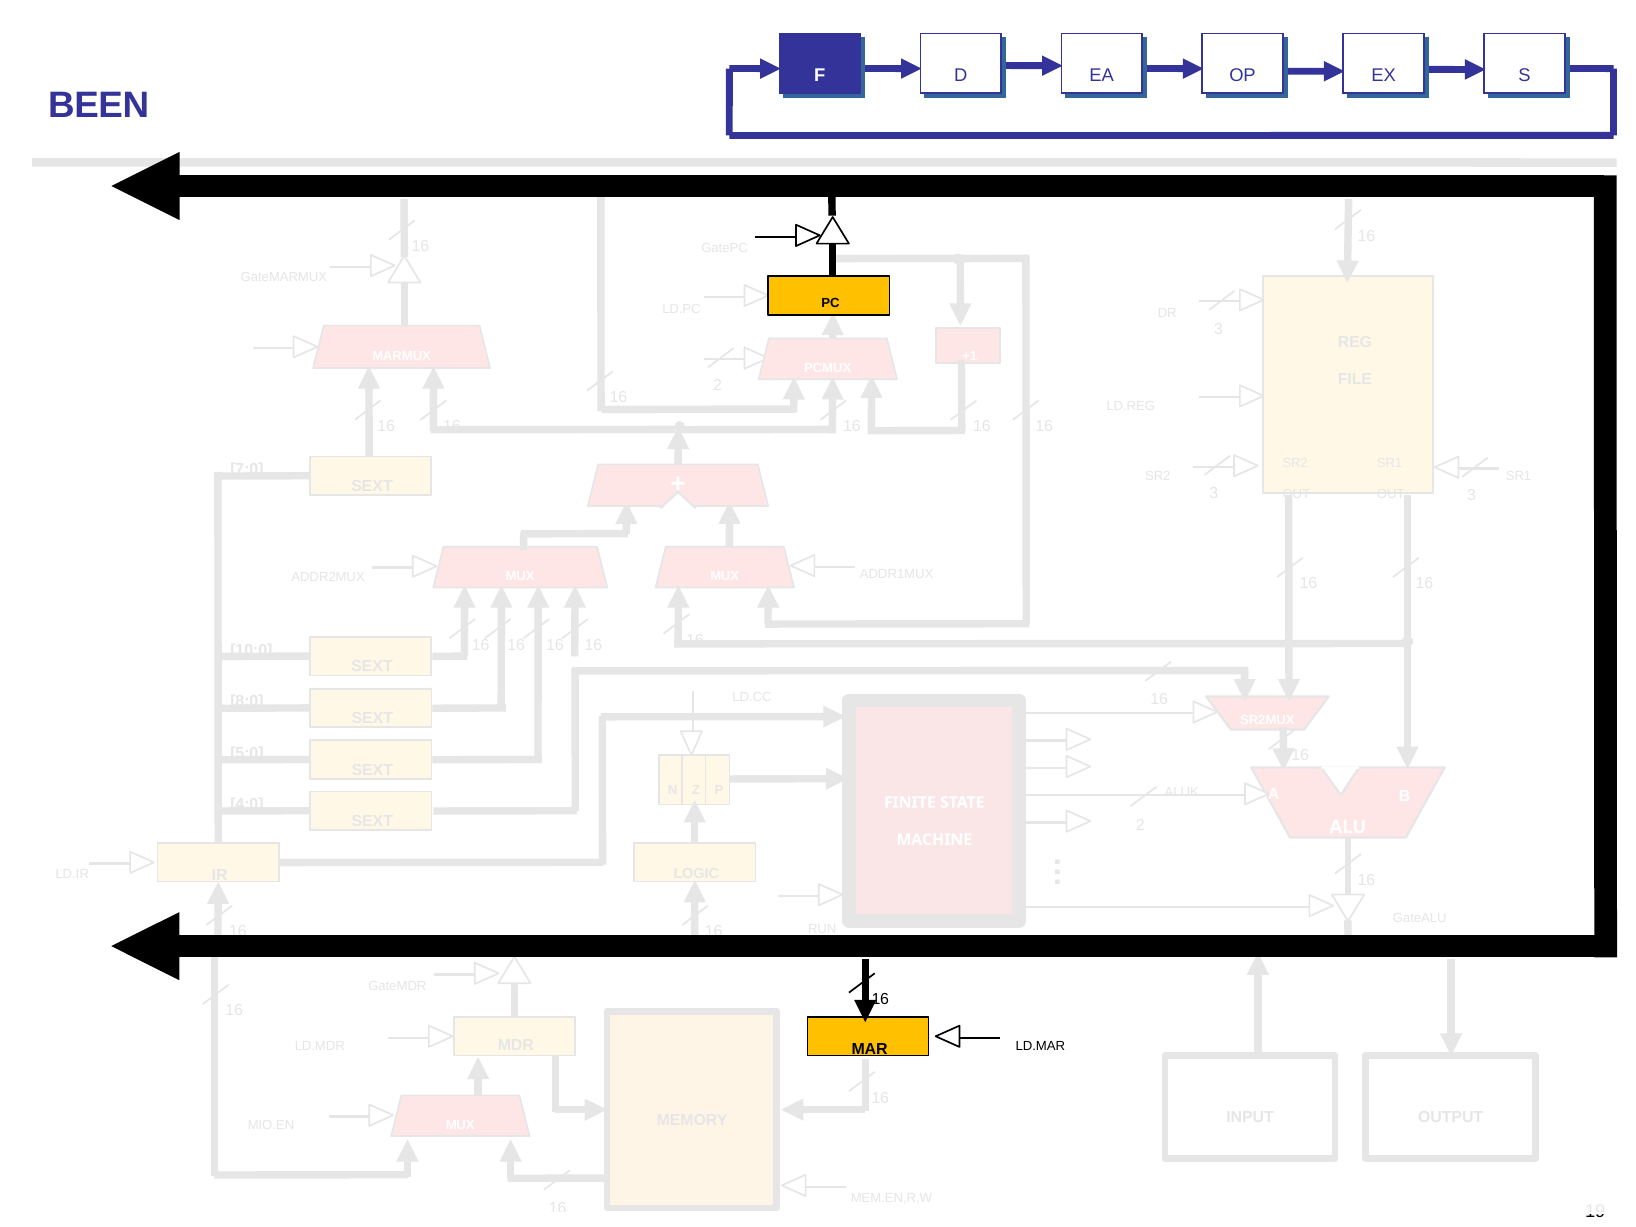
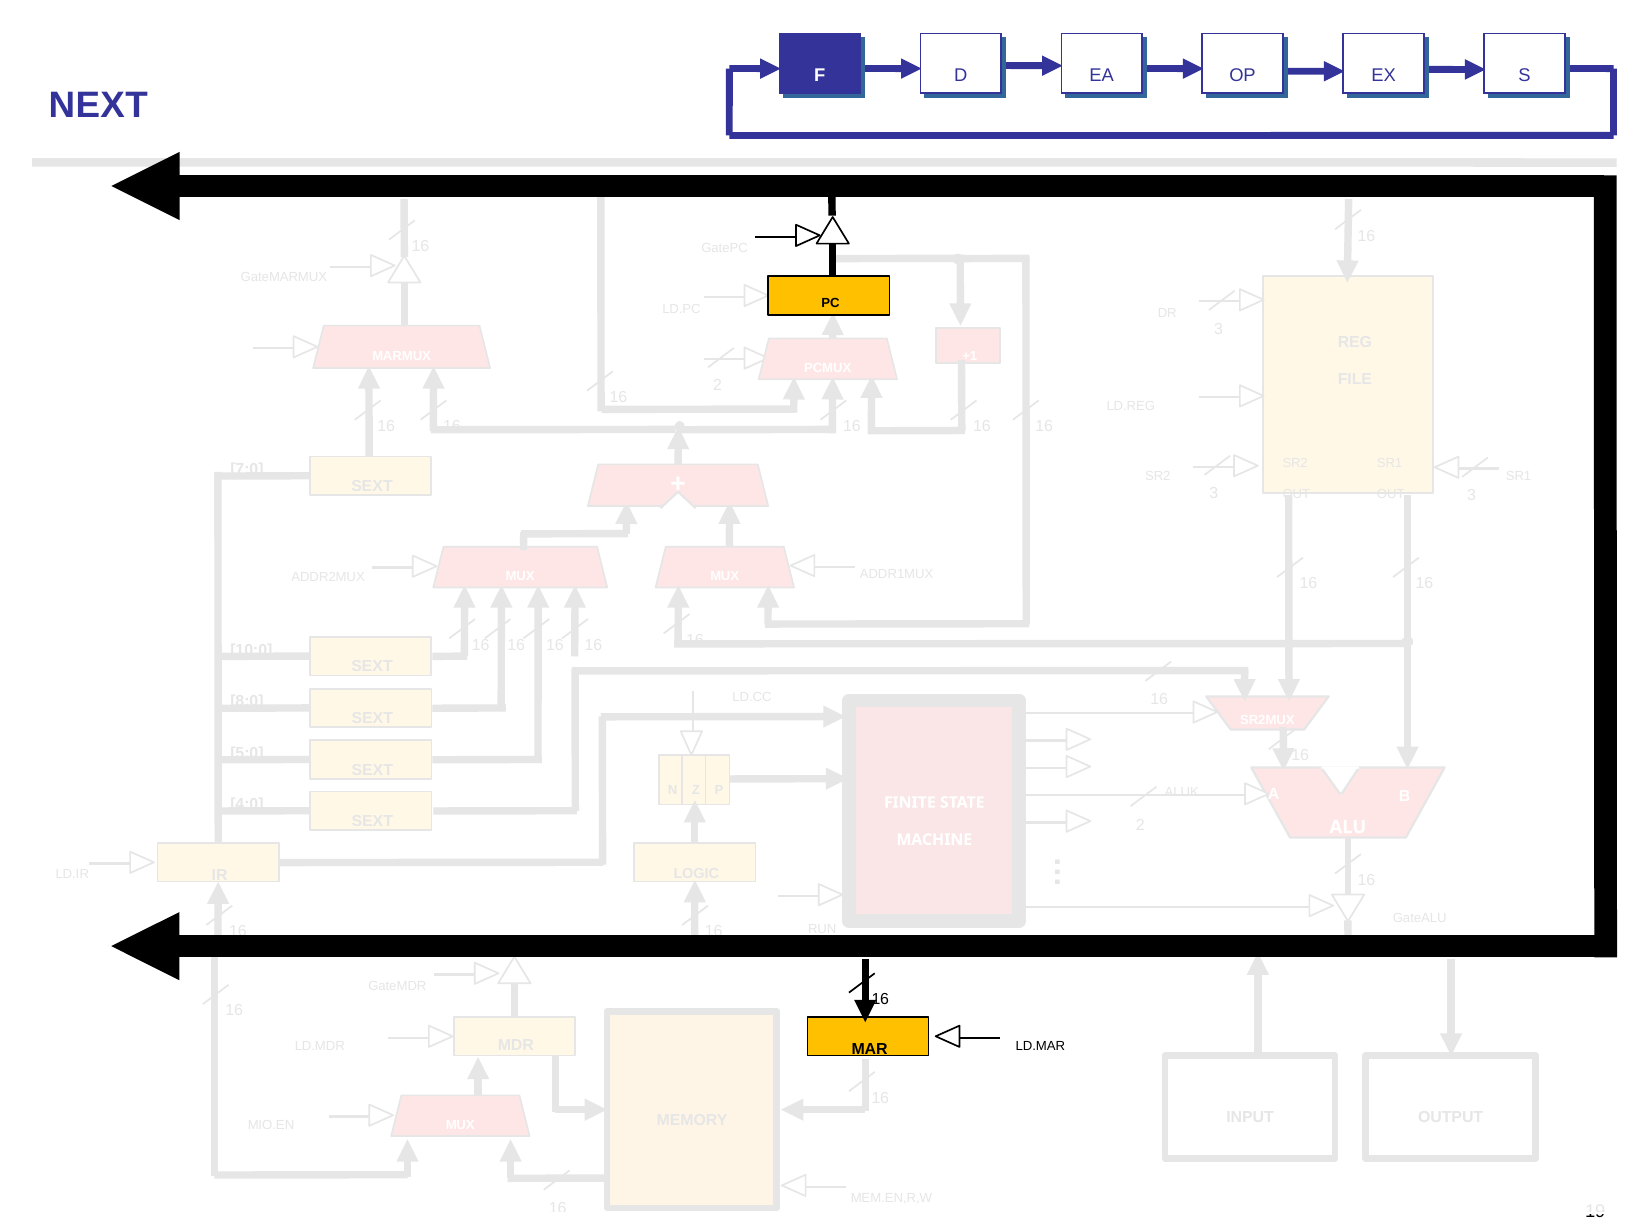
BEEN: BEEN -> NEXT (98, 105)
